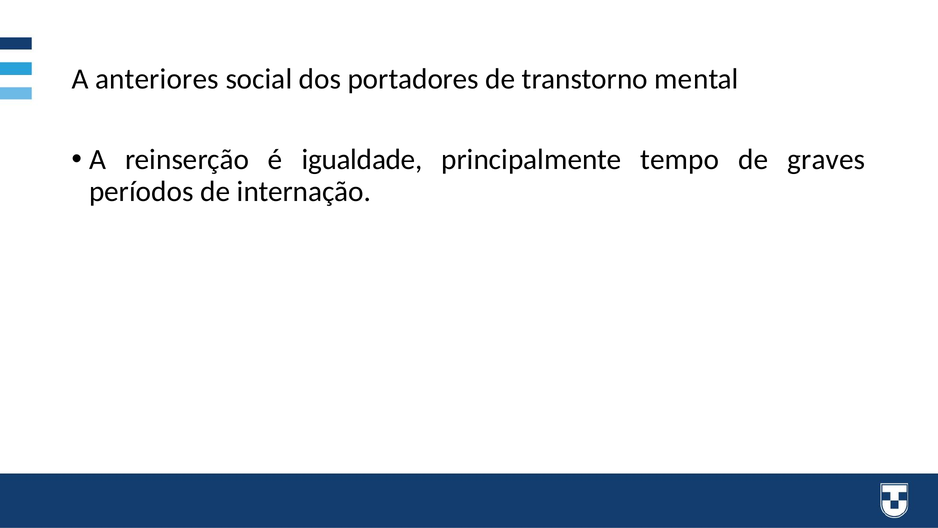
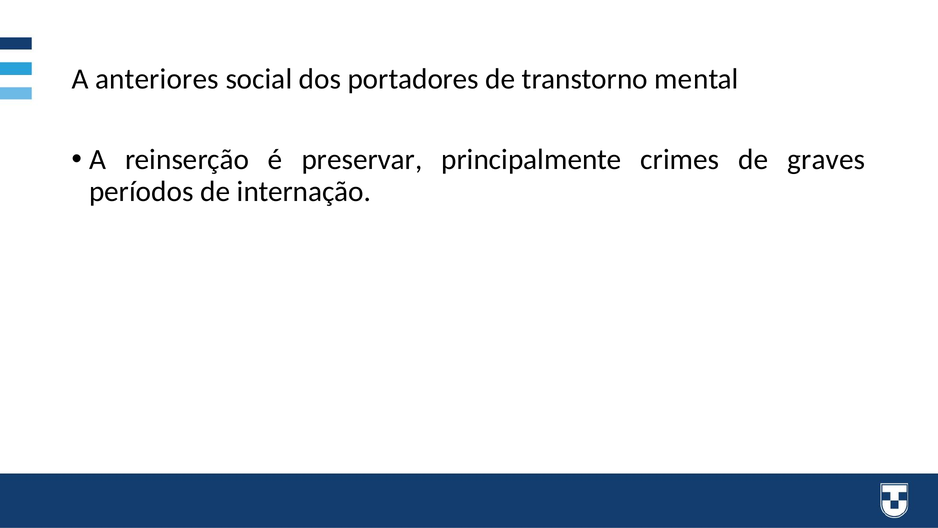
igualdade: igualdade -> preservar (362, 160)
tempo: tempo -> crimes (680, 160)
